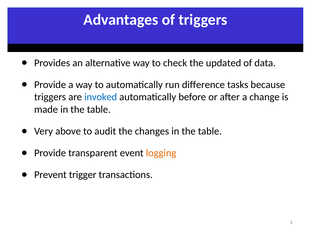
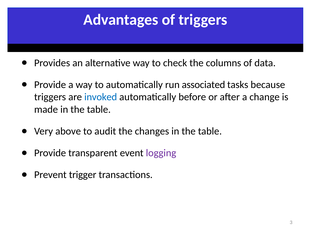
updated: updated -> columns (224, 63)
difference: difference -> associated (203, 85)
logging colour: orange -> purple (161, 153)
